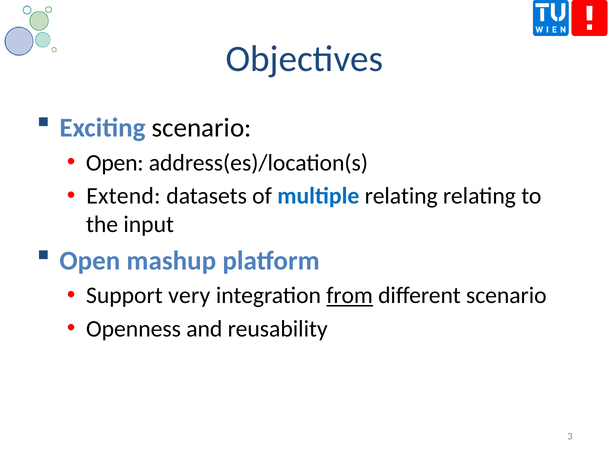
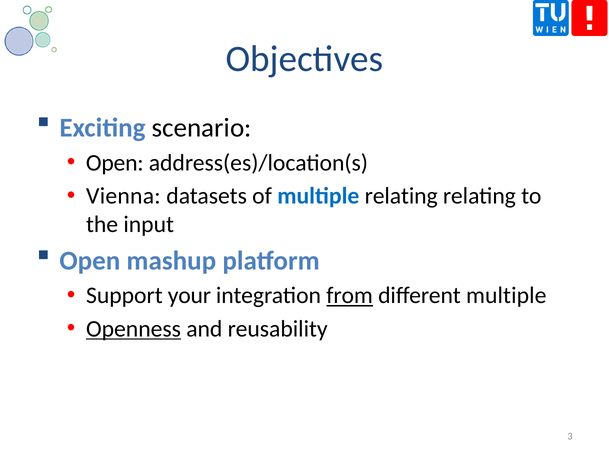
Extend: Extend -> Vienna (123, 196)
very: very -> your (189, 295)
different scenario: scenario -> multiple (506, 295)
Openness underline: none -> present (133, 329)
